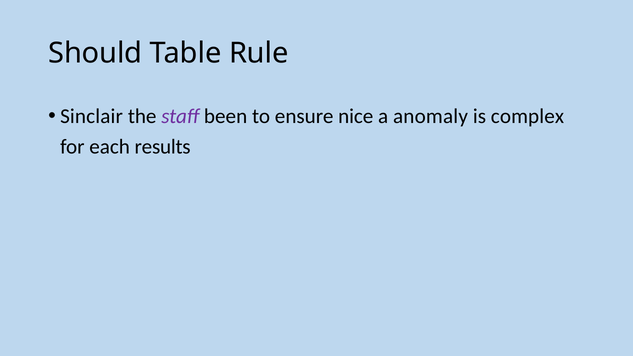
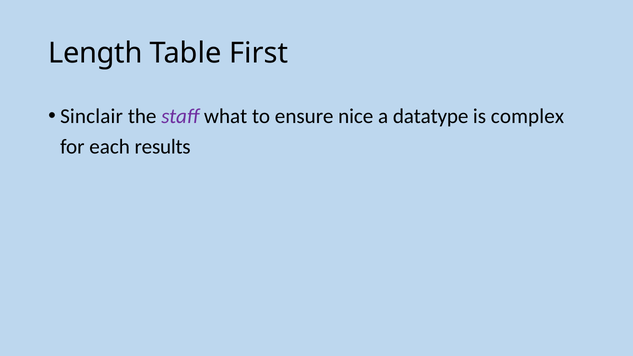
Should: Should -> Length (95, 53)
Rule: Rule -> First (259, 53)
been: been -> what (226, 116)
anomaly: anomaly -> datatype (431, 116)
